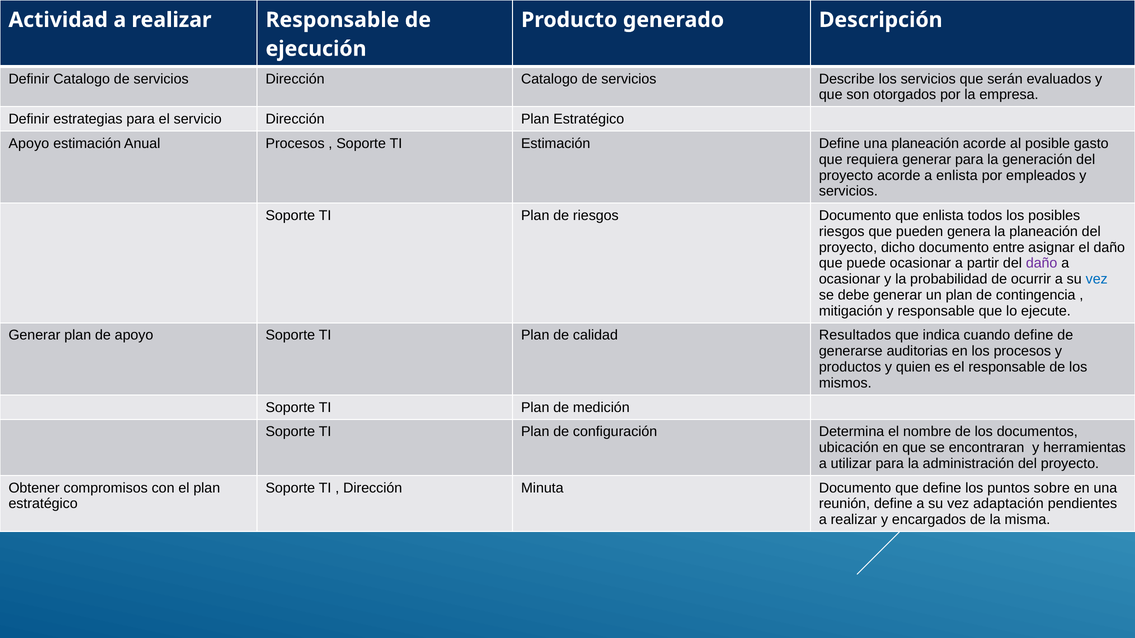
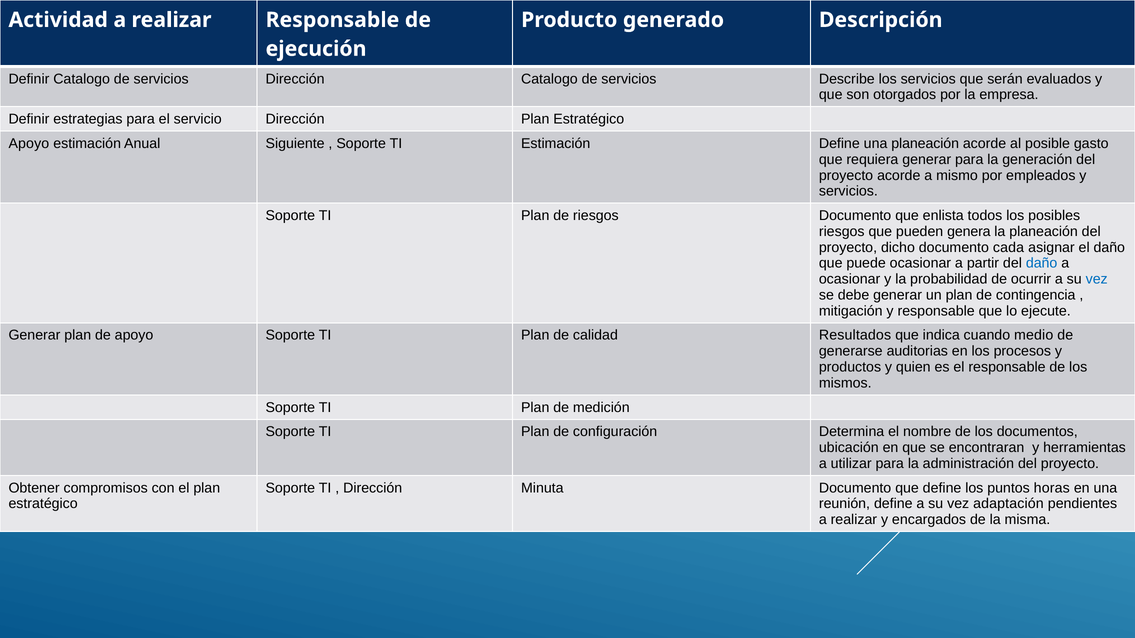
Anual Procesos: Procesos -> Siguiente (295, 144)
a enlista: enlista -> mismo (957, 175)
entre: entre -> cada (1009, 248)
daño colour: purple -> blue (1042, 263)
cuando define: define -> medio (1034, 336)
sobre: sobre -> horas (1052, 488)
